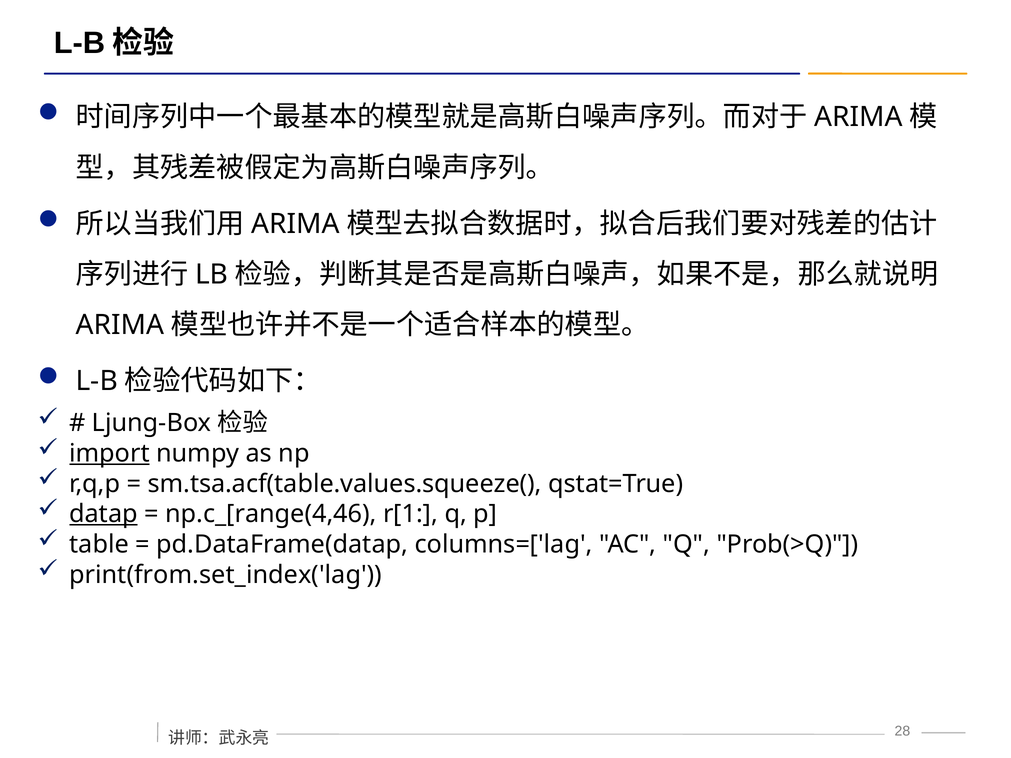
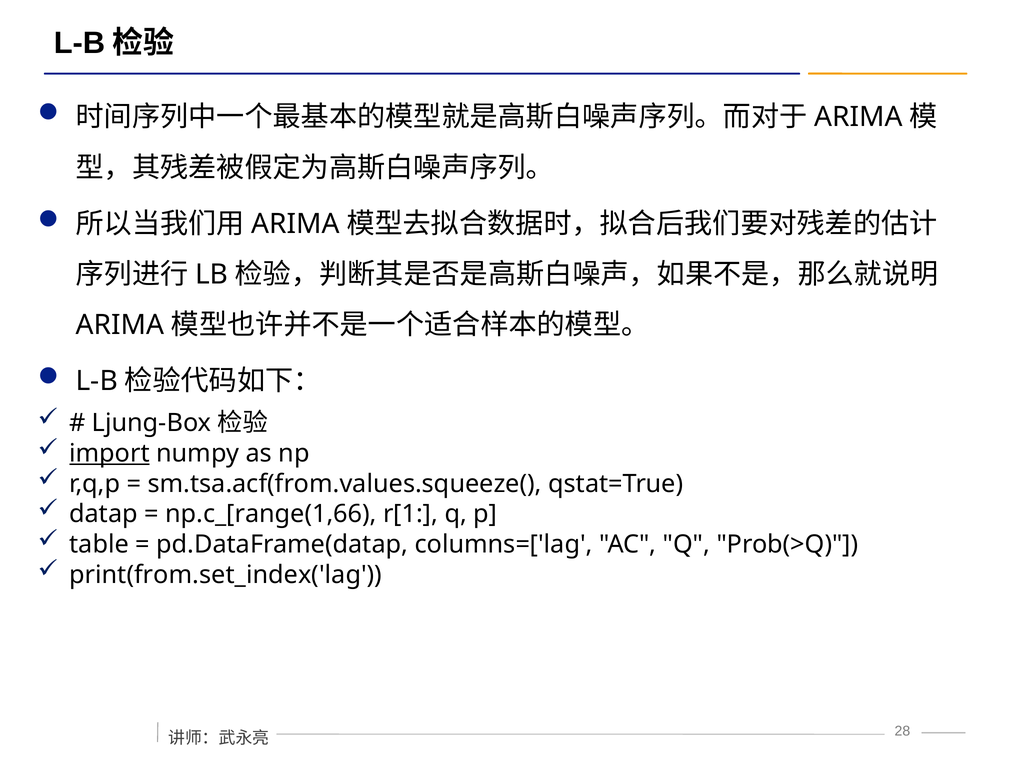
sm.tsa.acf(table.values.squeeze(: sm.tsa.acf(table.values.squeeze( -> sm.tsa.acf(from.values.squeeze( (345, 484)
datap underline: present -> none (104, 514)
np.c_[range(4,46: np.c_[range(4,46 -> np.c_[range(1,66 (271, 514)
